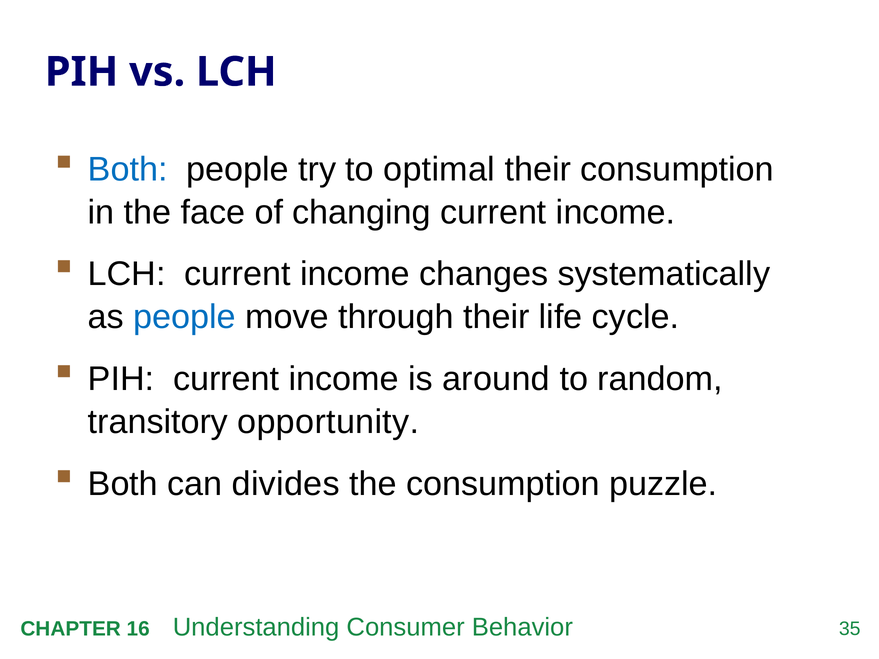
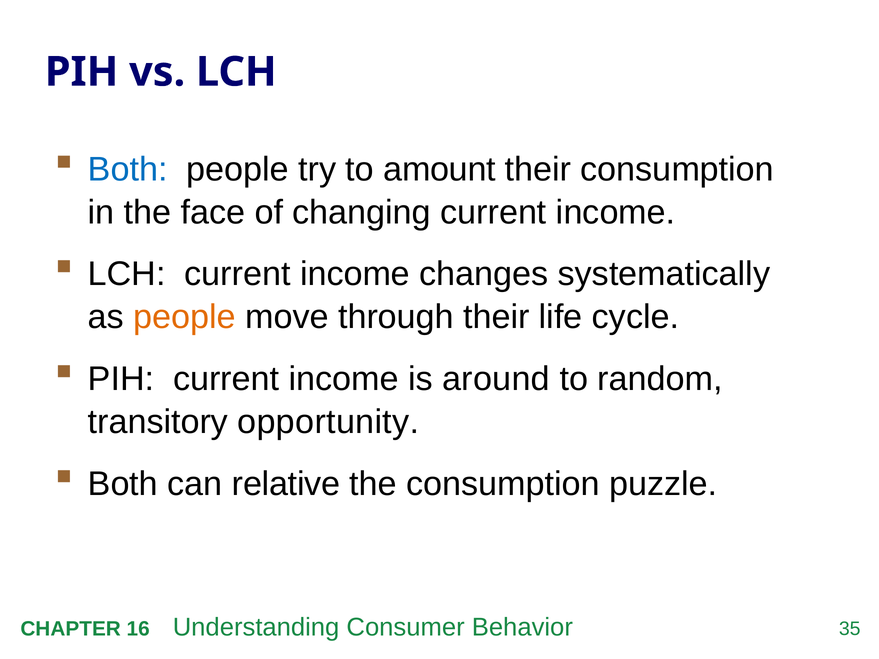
optimal: optimal -> amount (439, 169)
people colour: blue -> orange (184, 317)
divides: divides -> relative (286, 484)
